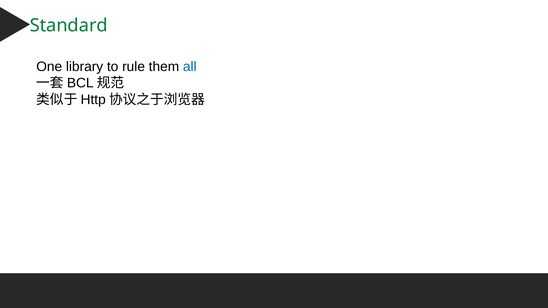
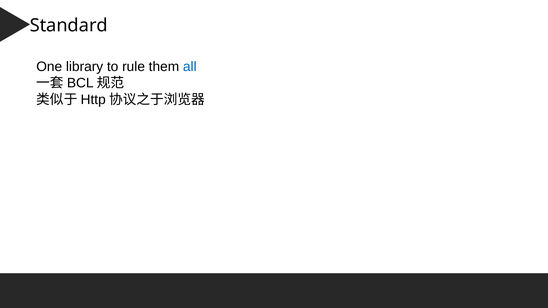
Standard colour: green -> black (69, 26)
